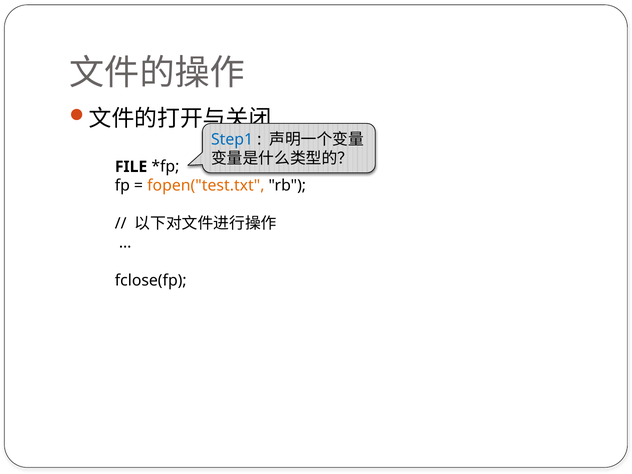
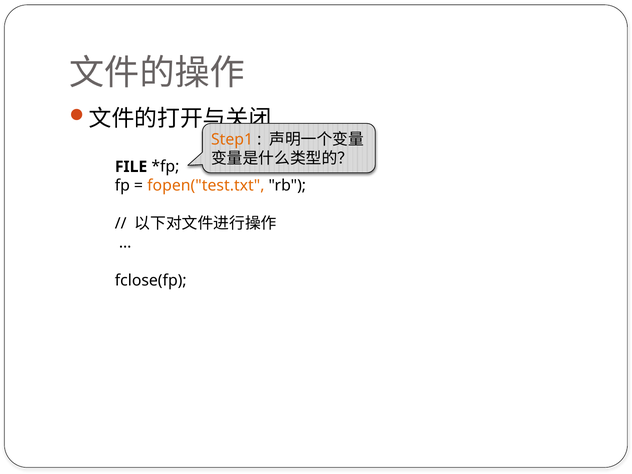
Step1 colour: blue -> orange (232, 140)
